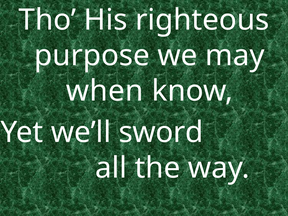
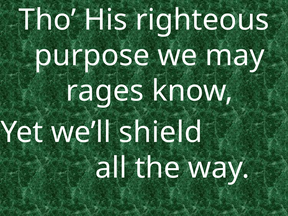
when: when -> rages (105, 91)
sword: sword -> shield (161, 132)
